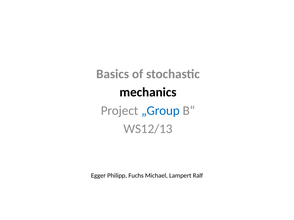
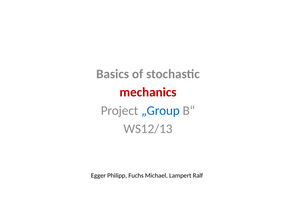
mechanics colour: black -> red (148, 92)
